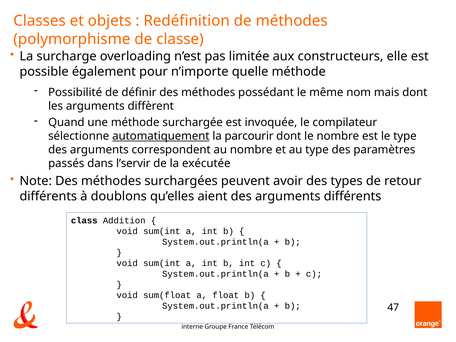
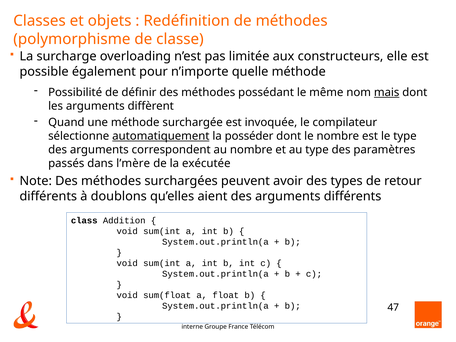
mais underline: none -> present (387, 92)
parcourir: parcourir -> posséder (249, 136)
l’servir: l’servir -> l’mère (133, 164)
